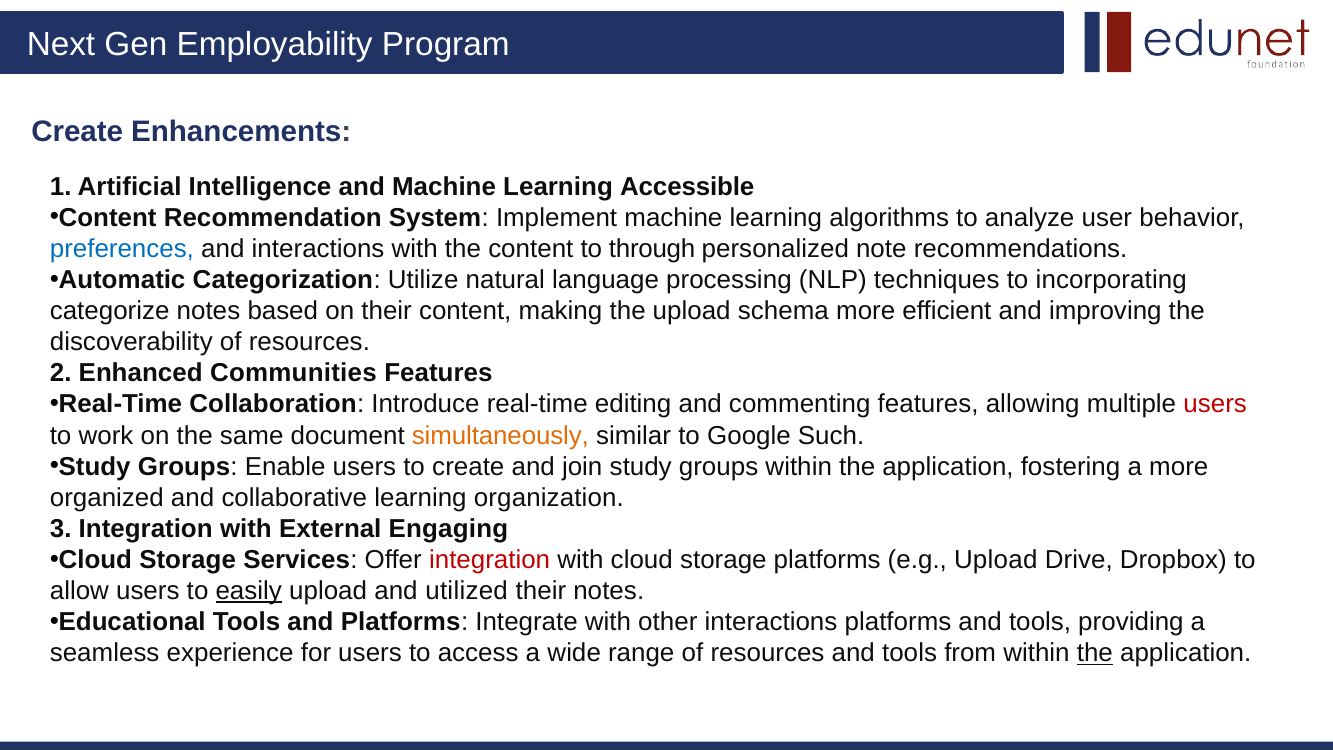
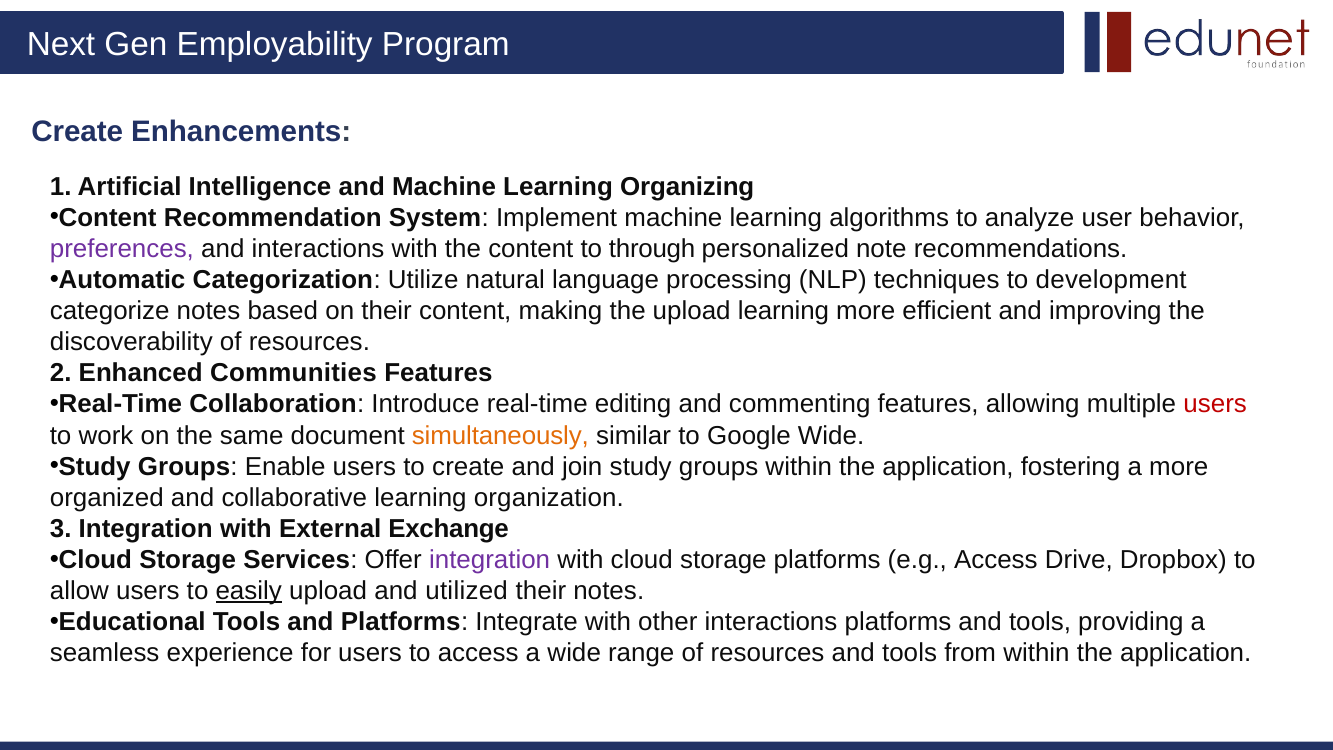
Accessible: Accessible -> Organizing (687, 186)
preferences colour: blue -> purple (122, 249)
incorporating: incorporating -> development (1111, 280)
upload schema: schema -> learning (783, 311)
Google Such: Such -> Wide (831, 435)
Engaging: Engaging -> Exchange (449, 529)
integration colour: red -> purple (490, 560)
e.g Upload: Upload -> Access (996, 560)
the underline: present -> none (1095, 653)
